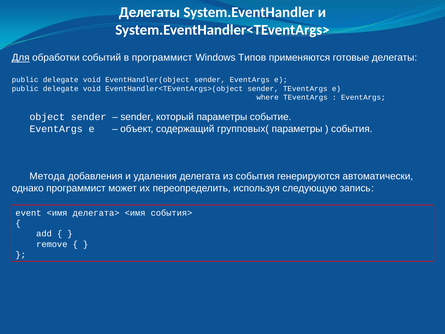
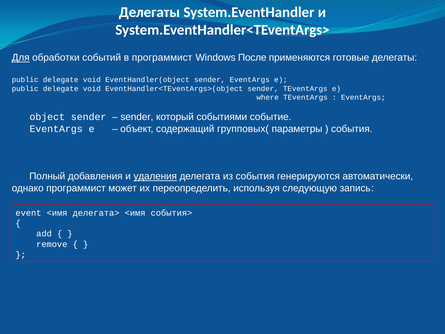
Типов: Типов -> После (252, 58)
который параметры: параметры -> событиями (222, 117)
Метода: Метода -> Полный (47, 176)
удаления underline: none -> present (155, 176)
